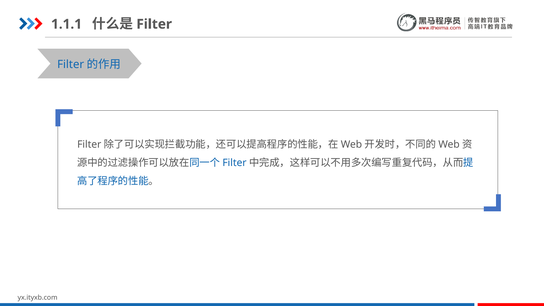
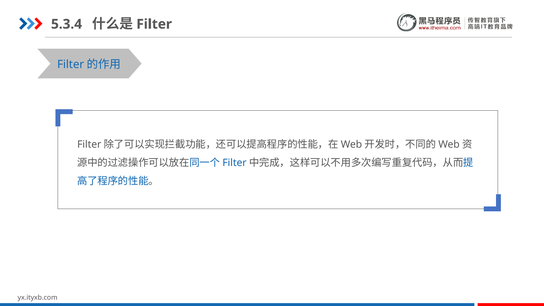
1.1.1: 1.1.1 -> 5.3.4 (67, 24)
